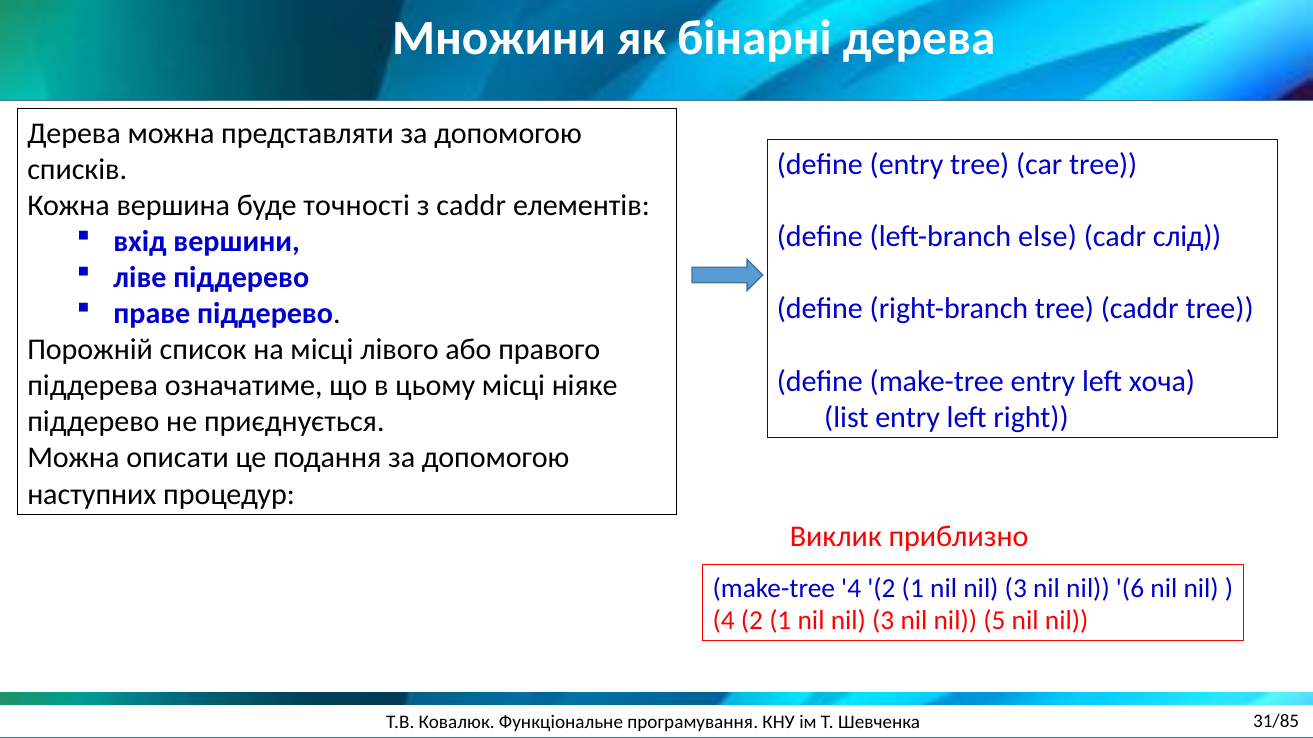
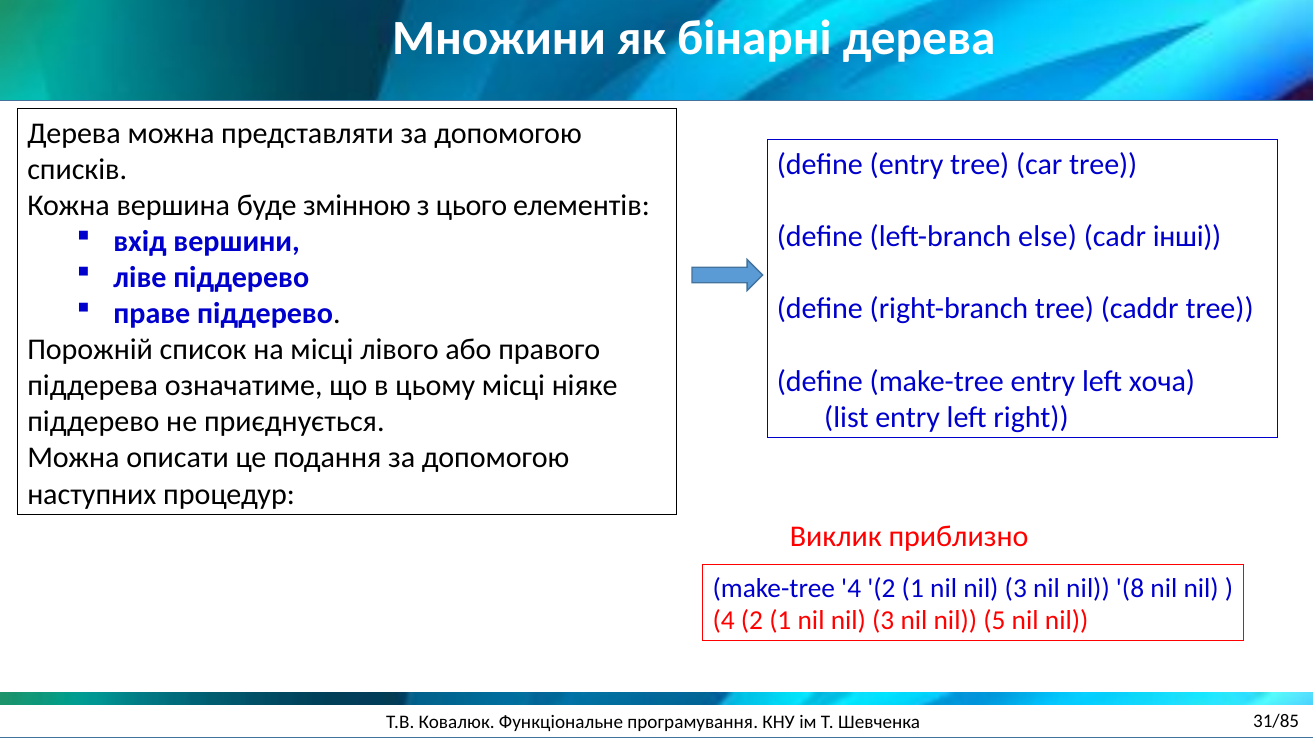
точності: точності -> змінною (357, 206)
з caddr: caddr -> цього (471, 206)
слід: слід -> інші (1187, 237)
6: 6 -> 8 (1130, 588)
